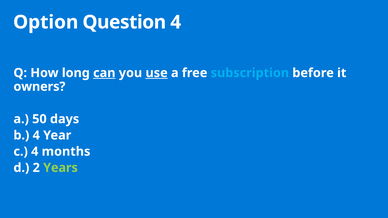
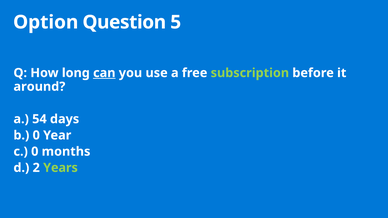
Question 4: 4 -> 5 (176, 22)
use underline: present -> none (157, 73)
subscription colour: light blue -> light green (250, 73)
owners: owners -> around (39, 87)
50: 50 -> 54 (39, 119)
b 4: 4 -> 0 (36, 135)
c 4: 4 -> 0 (35, 152)
